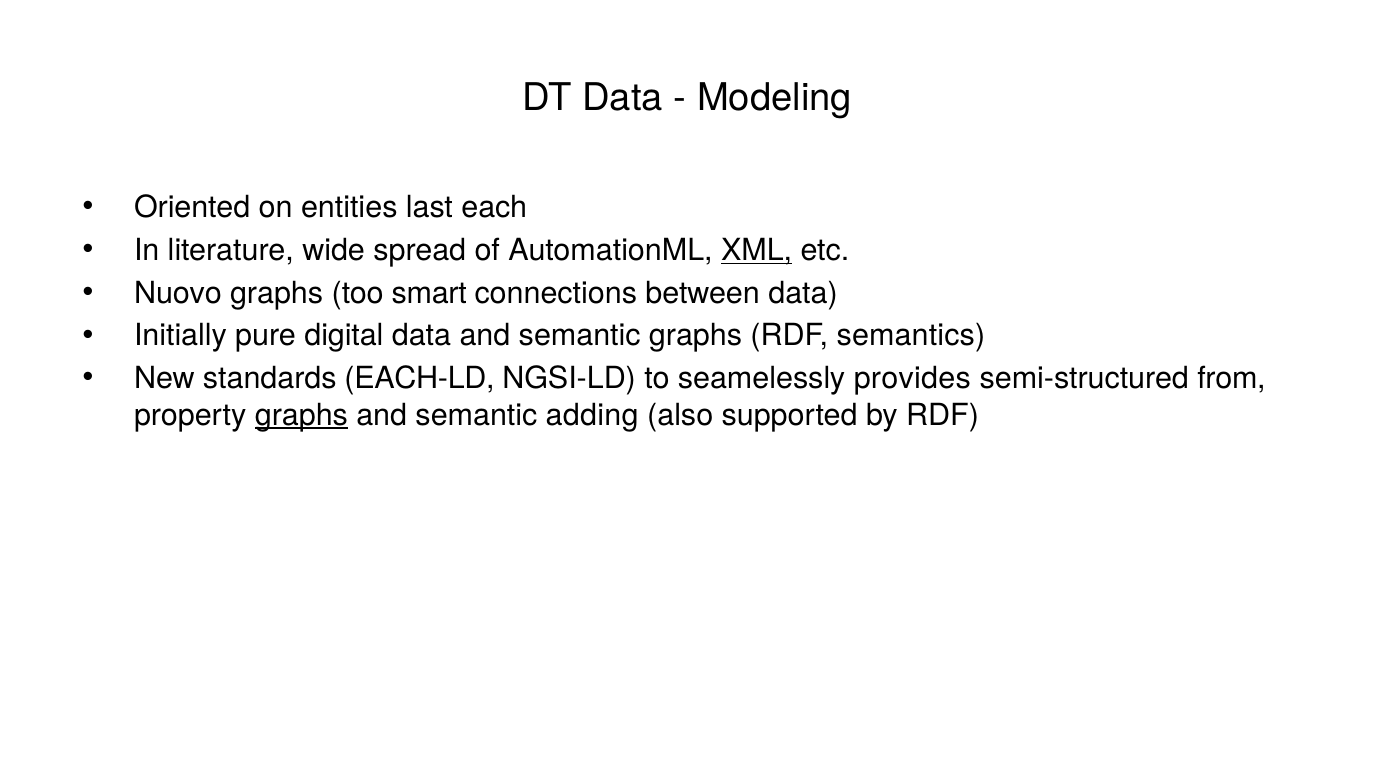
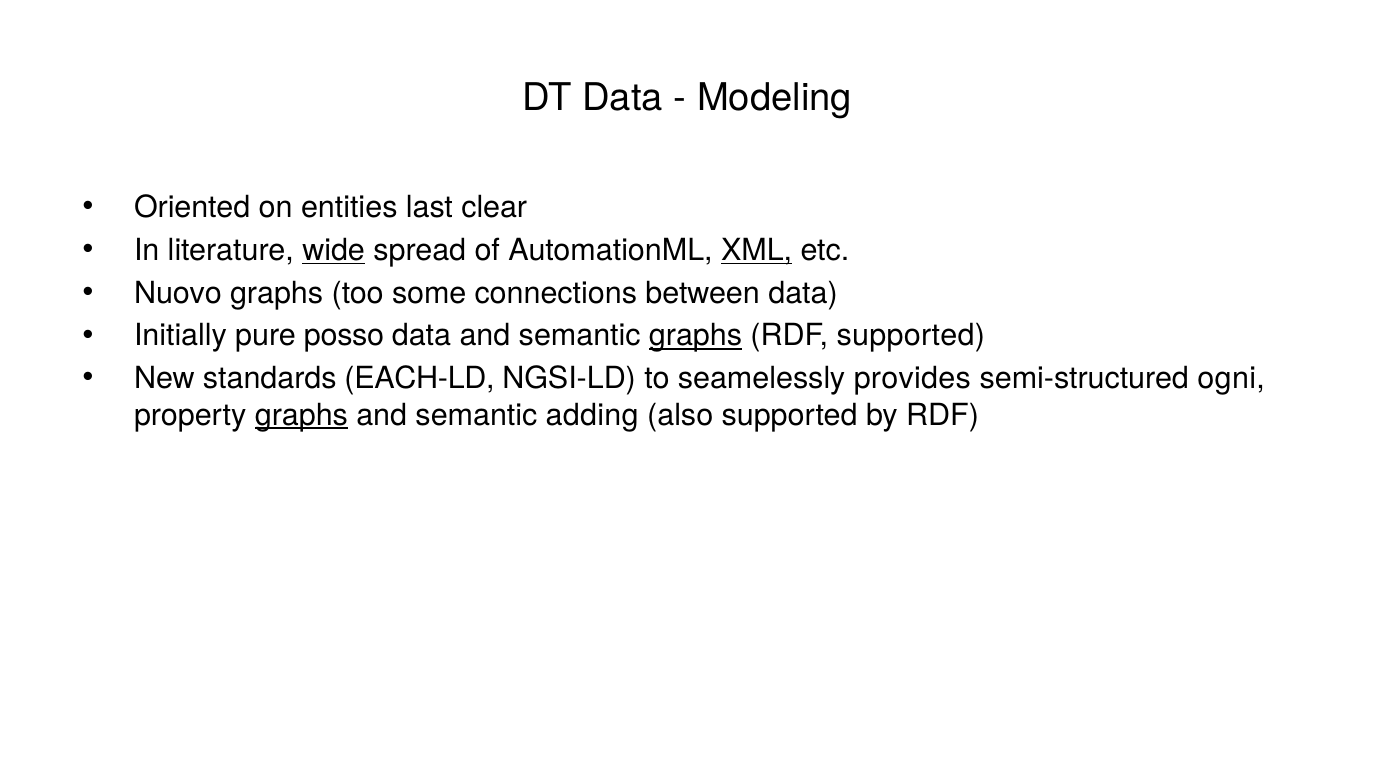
each: each -> clear (494, 208)
wide underline: none -> present (334, 251)
smart: smart -> some (429, 293)
digital: digital -> posso (344, 336)
graphs underline: none -> present (696, 336)
RDF semantics: semantics -> supported (911, 336)
from: from -> ogni (1231, 379)
